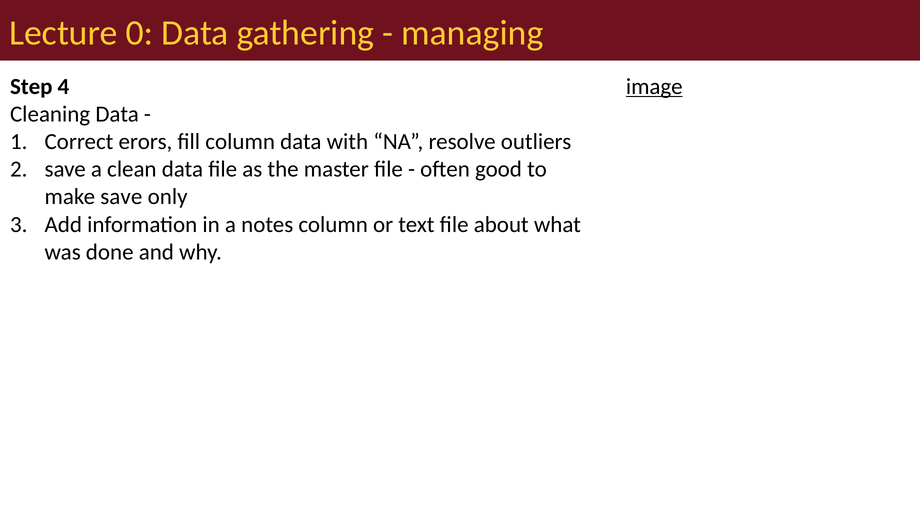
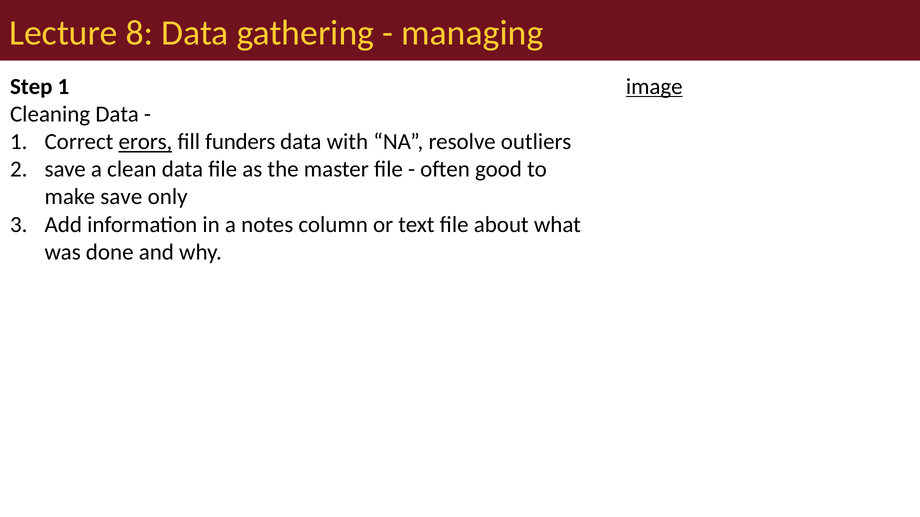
0: 0 -> 8 (139, 33)
Step 4: 4 -> 1 (63, 87)
erors underline: none -> present (145, 142)
fill column: column -> funders (240, 142)
